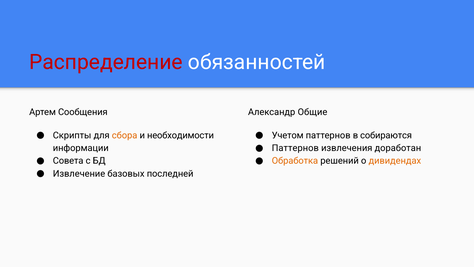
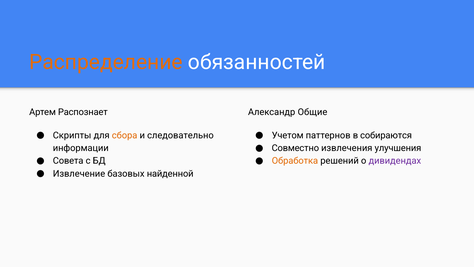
Распределение colour: red -> orange (106, 62)
Сообщения: Сообщения -> Распознает (83, 112)
необходимости: необходимости -> следовательно (180, 135)
Паттернов: Паттернов -> Совместно (295, 148)
доработан: доработан -> улучшения (398, 148)
дивидендах colour: orange -> purple (395, 161)
последней: последней -> найденной (170, 173)
